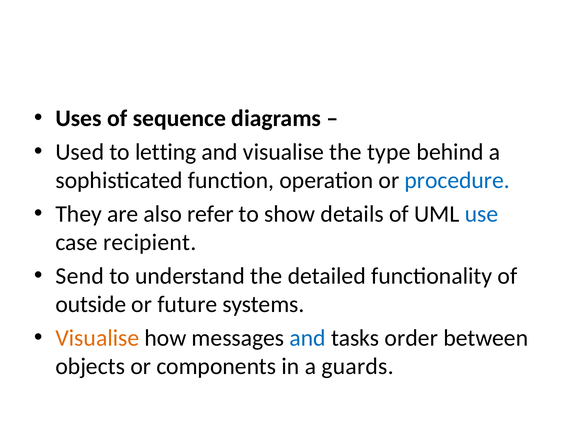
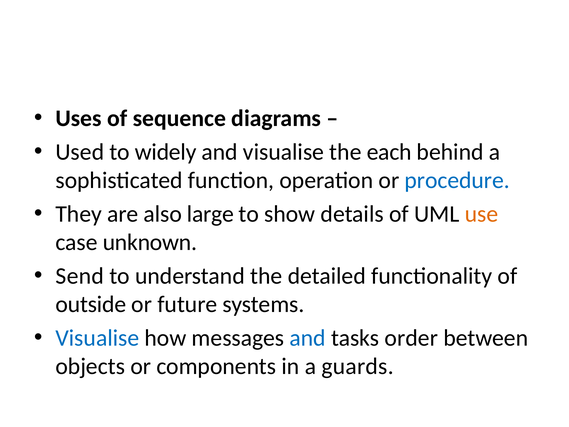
letting: letting -> widely (166, 152)
type: type -> each (389, 152)
refer: refer -> large (210, 214)
use colour: blue -> orange (482, 214)
recipient: recipient -> unknown (150, 242)
Visualise colour: orange -> blue (97, 338)
